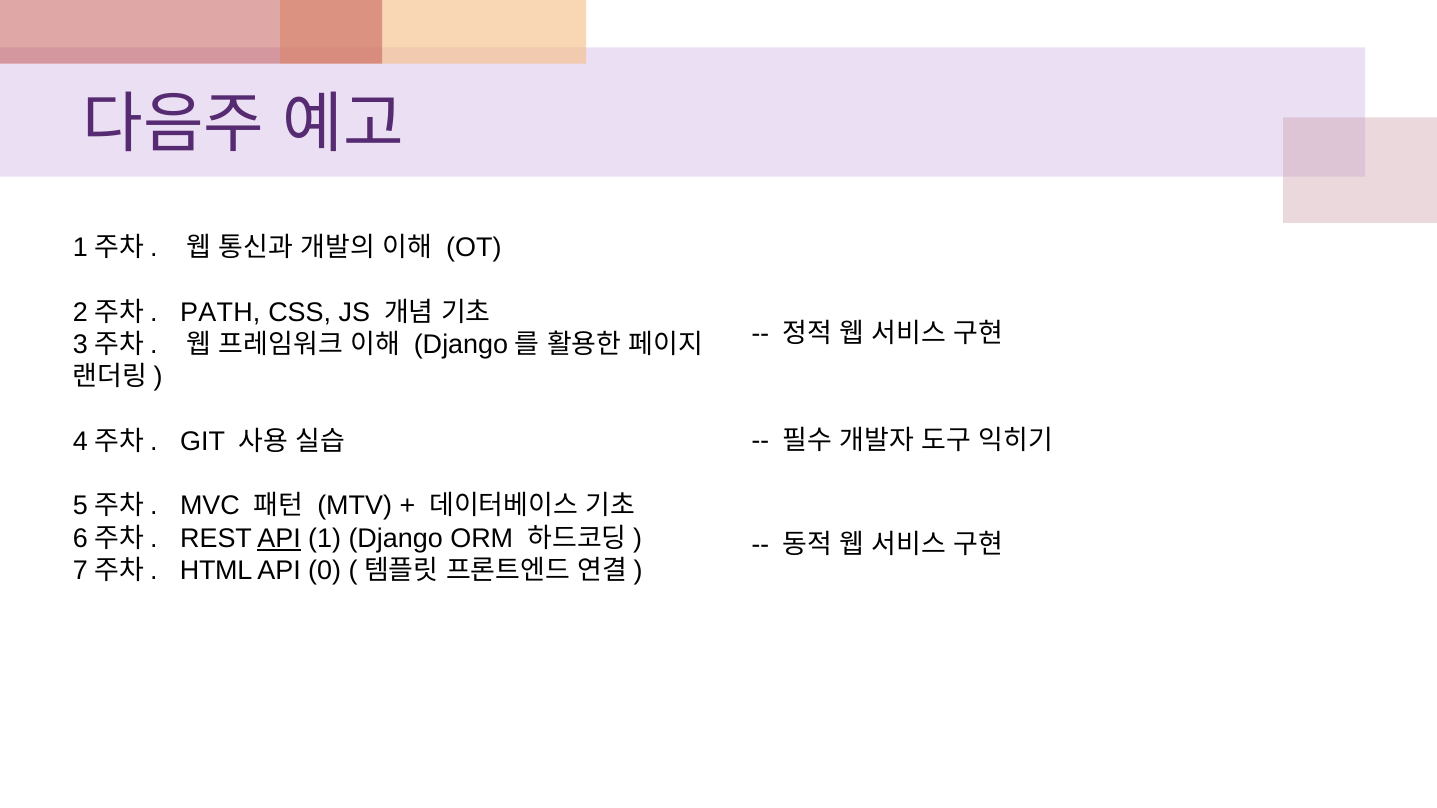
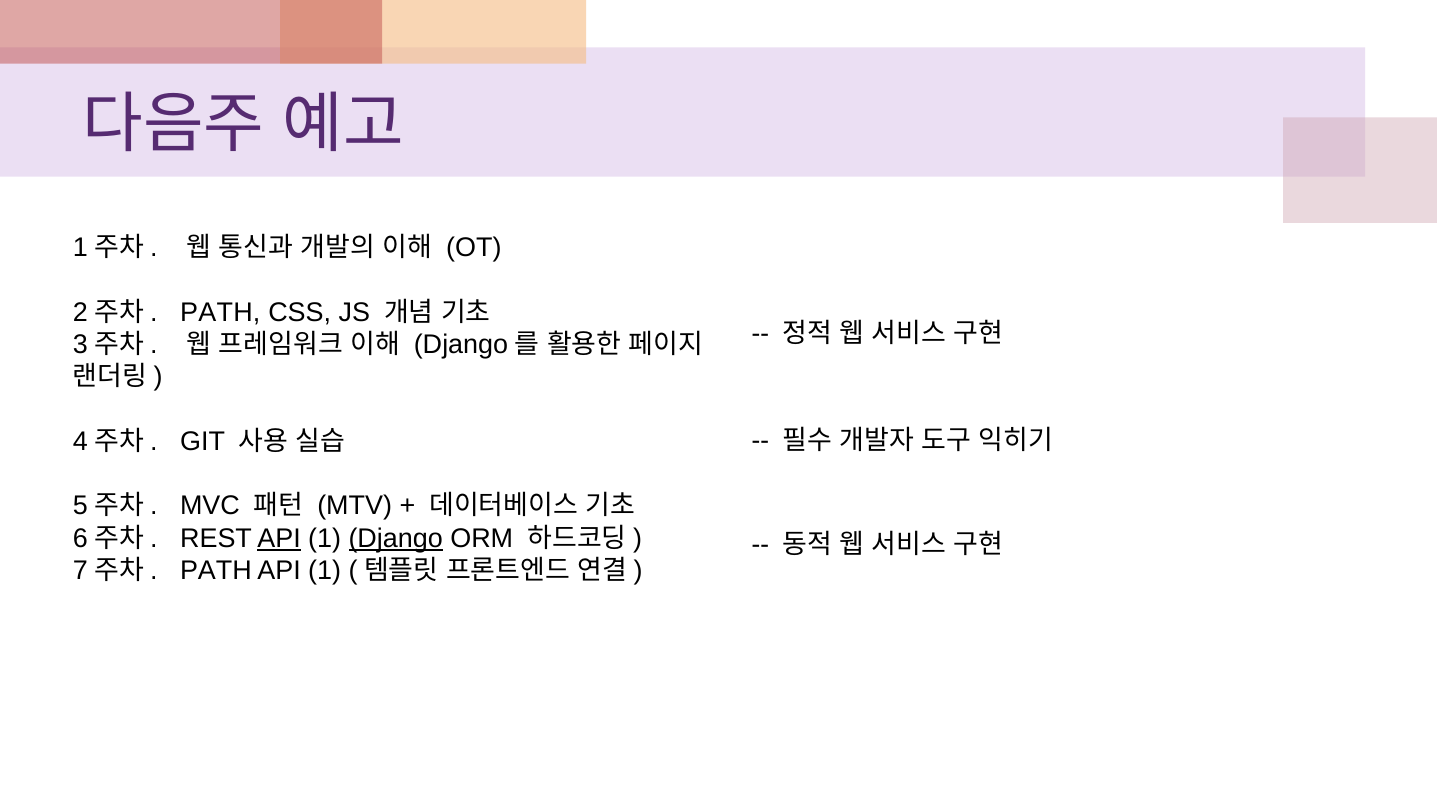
Django underline: none -> present (396, 539)
HTML: HTML -> PATH (216, 571)
0: 0 -> 1 (325, 571)
